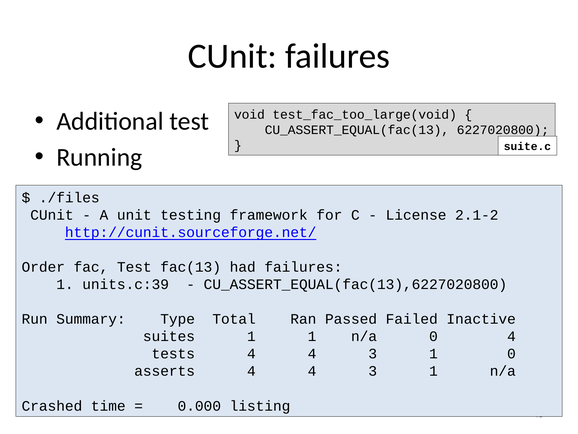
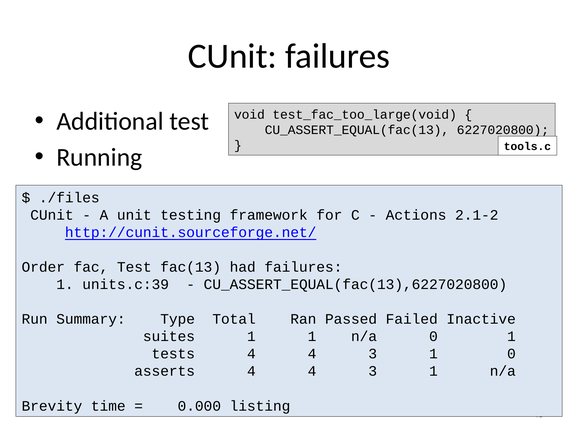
suite.c: suite.c -> tools.c (527, 146)
License: License -> Actions (416, 215)
0 4: 4 -> 1 (511, 336)
Crashed: Crashed -> Brevity (52, 405)
